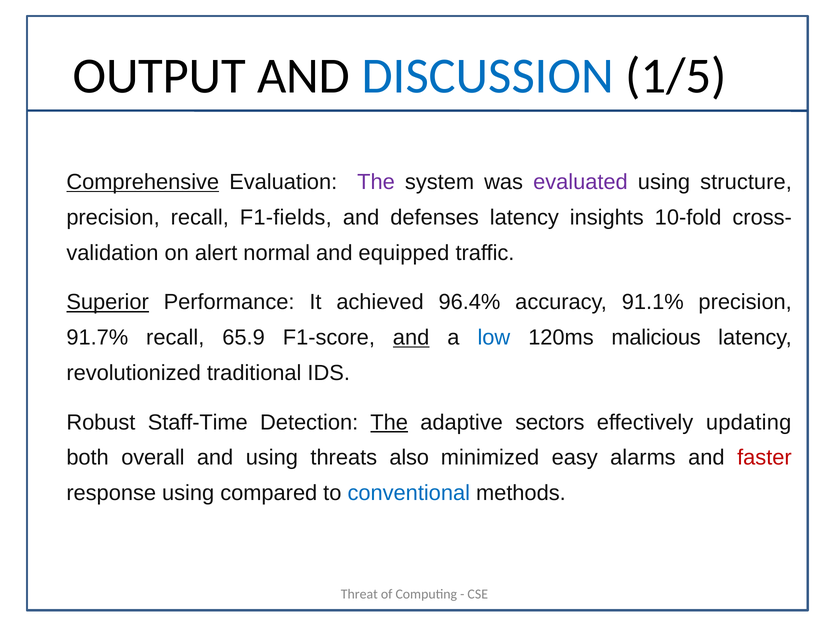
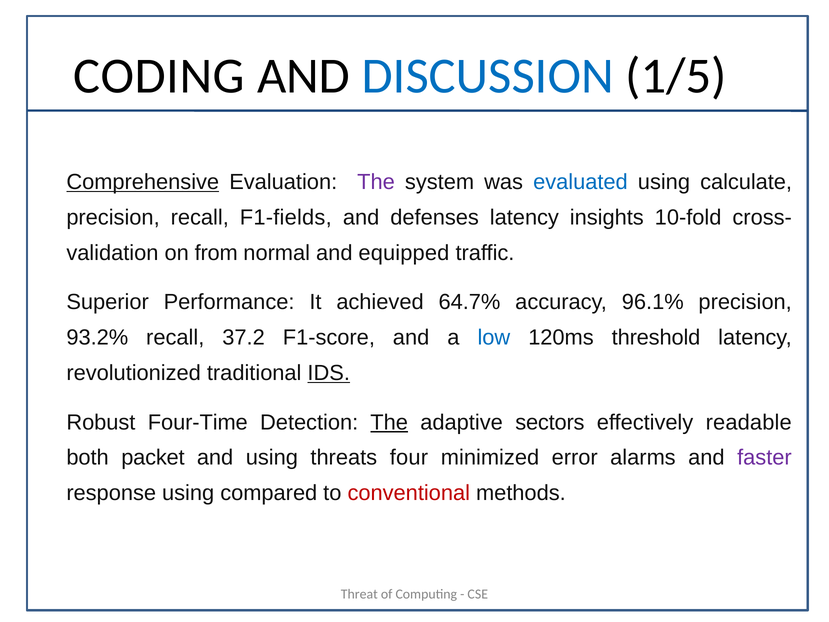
OUTPUT: OUTPUT -> CODING (159, 76)
evaluated colour: purple -> blue (580, 182)
structure: structure -> calculate (746, 182)
alert: alert -> from (216, 253)
Superior underline: present -> none (108, 302)
96.4%: 96.4% -> 64.7% (469, 302)
91.1%: 91.1% -> 96.1% (653, 302)
91.7%: 91.7% -> 93.2% (97, 338)
65.9: 65.9 -> 37.2 (244, 338)
and underline: present -> none (411, 338)
malicious: malicious -> threshold (656, 338)
IDS underline: none -> present (329, 373)
Staff-Time: Staff-Time -> Four-Time (198, 422)
updating: updating -> readable (749, 422)
overall: overall -> packet (153, 458)
also: also -> four (409, 458)
easy: easy -> error (575, 458)
faster colour: red -> purple (764, 458)
conventional colour: blue -> red (409, 493)
